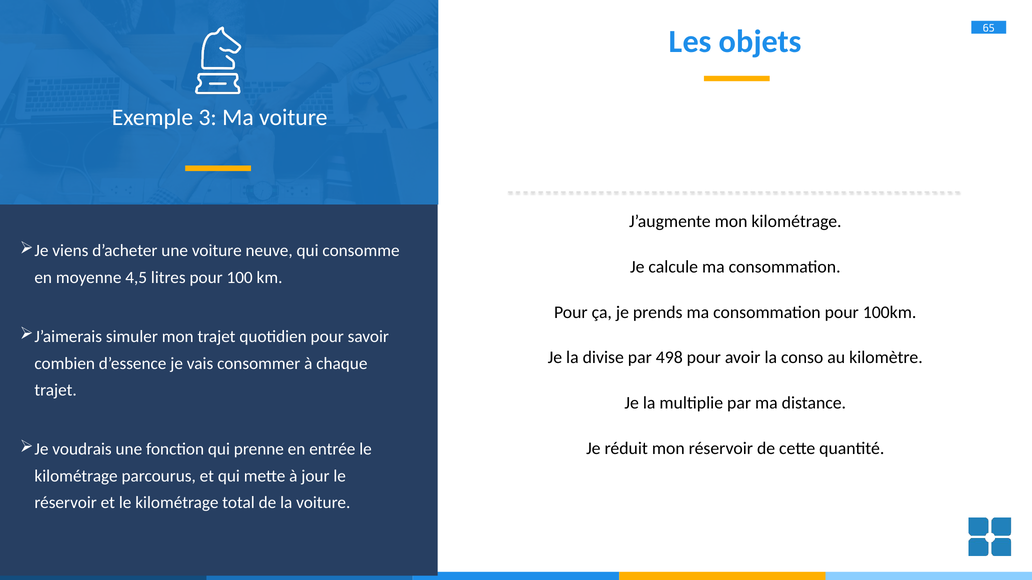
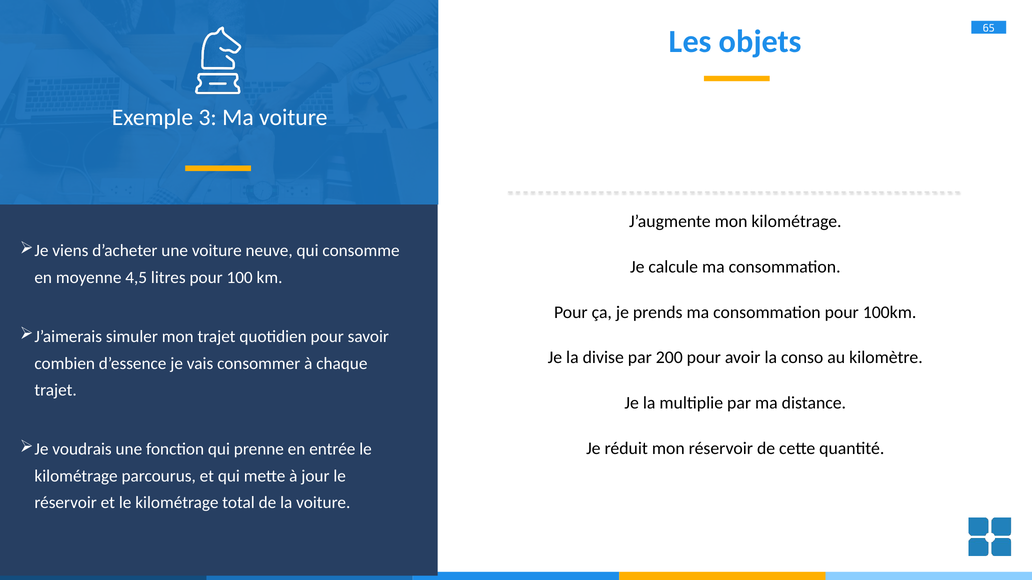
498: 498 -> 200 (669, 358)
